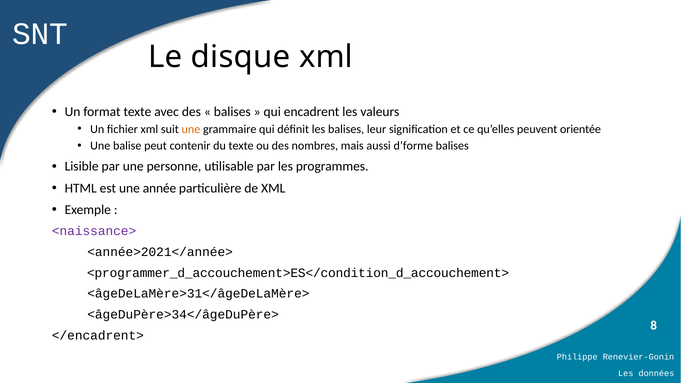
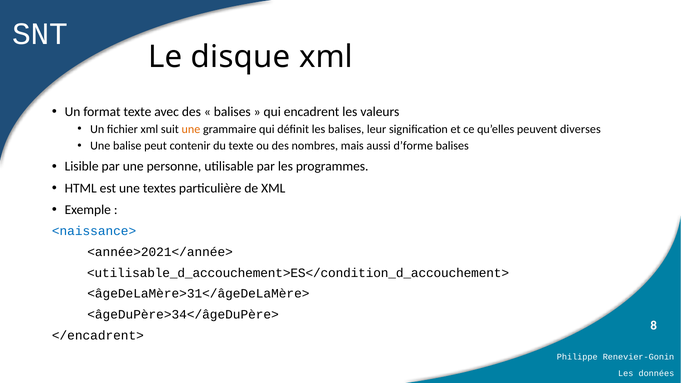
orientée: orientée -> diverses (580, 129)
année: année -> textes (159, 188)
<naissance> colour: purple -> blue (94, 231)
<programmer_d_accouchement>ES</condition_d_accouchement>: <programmer_d_accouchement>ES</condition_d_accouchement> -> <utilisable_d_accouchement>ES</condition_d_accouchement> (298, 273)
